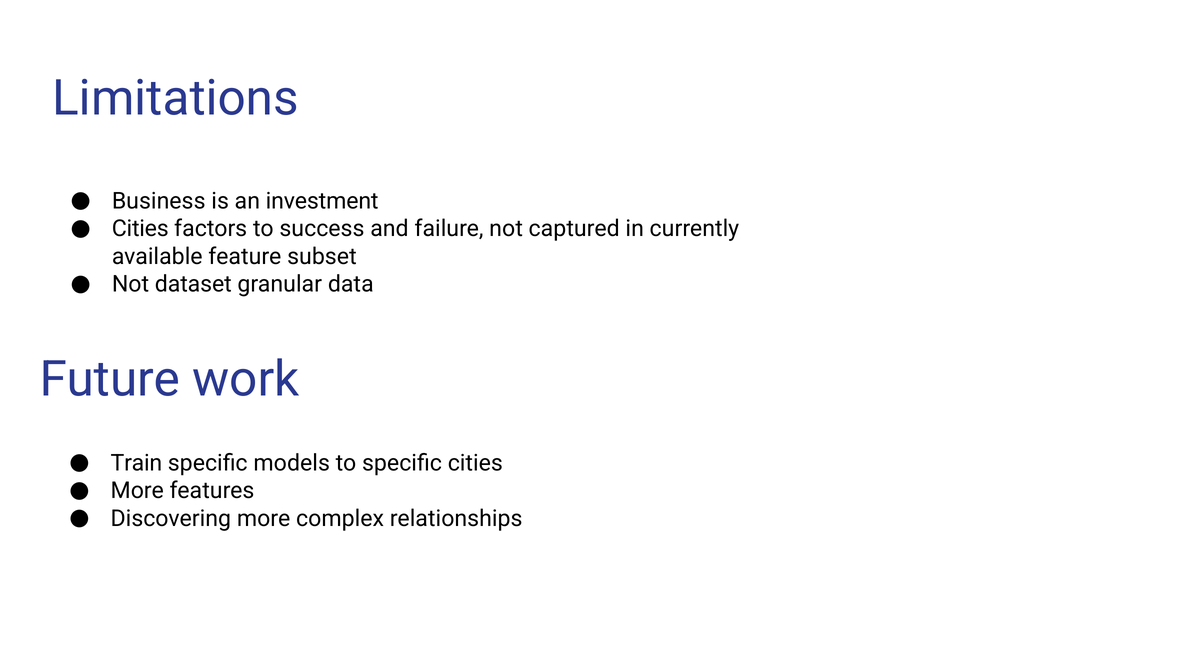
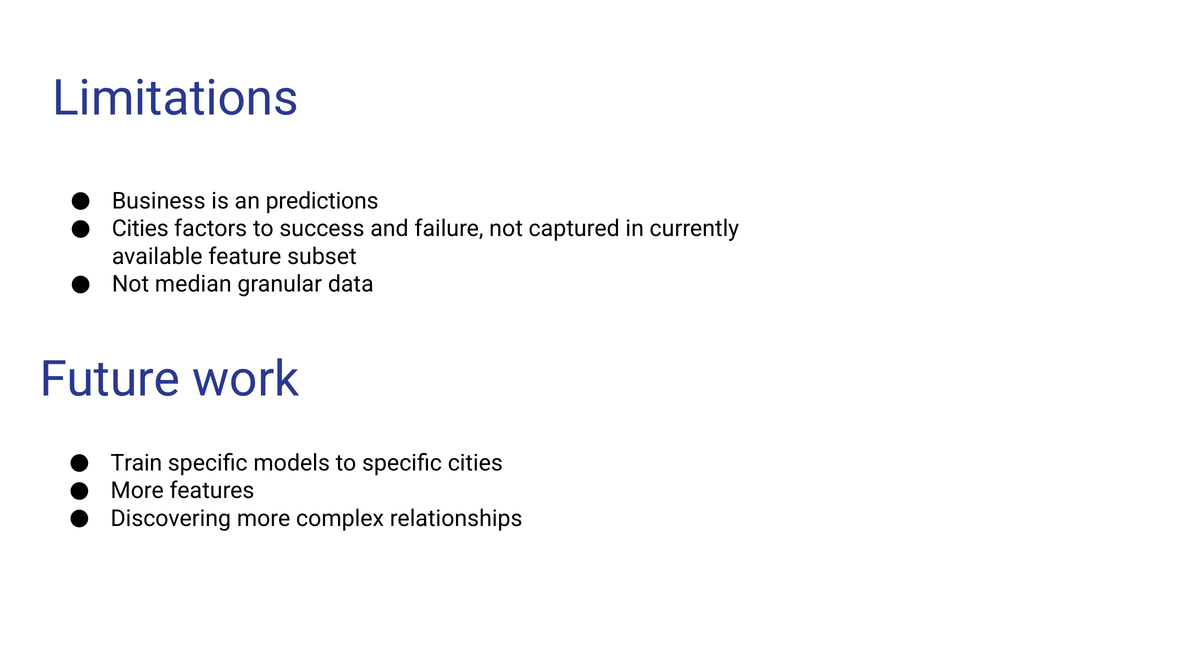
investment: investment -> predictions (322, 201)
dataset: dataset -> median (193, 284)
